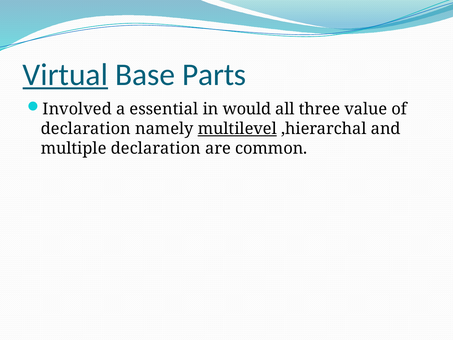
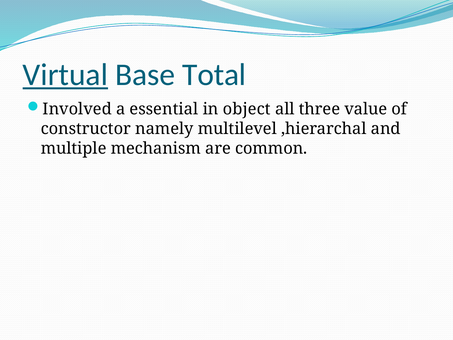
Parts: Parts -> Total (214, 75)
would: would -> object (247, 109)
declaration: declaration -> constructor (86, 129)
multilevel underline: present -> none (237, 129)
multiple declaration: declaration -> mechanism (156, 148)
